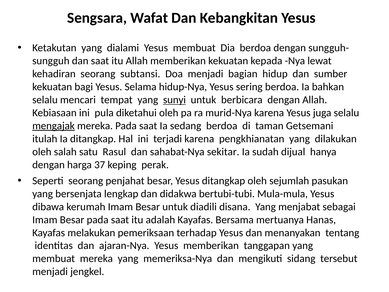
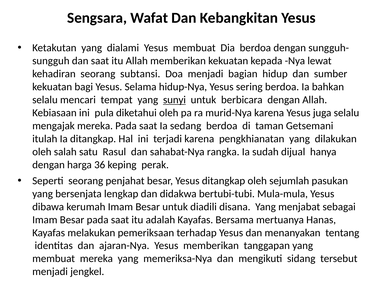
mengajak underline: present -> none (53, 126)
sekitar: sekitar -> rangka (223, 152)
37: 37 -> 36 (100, 165)
